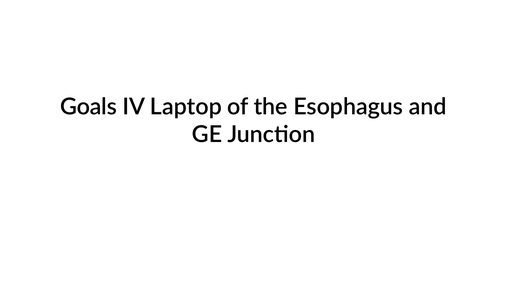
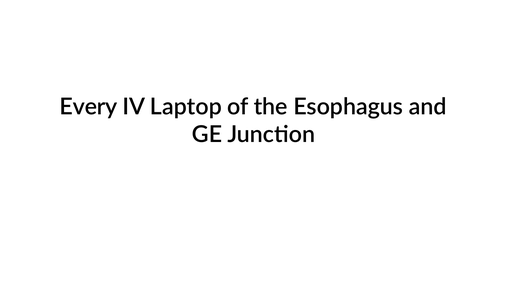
Goals: Goals -> Every (88, 107)
